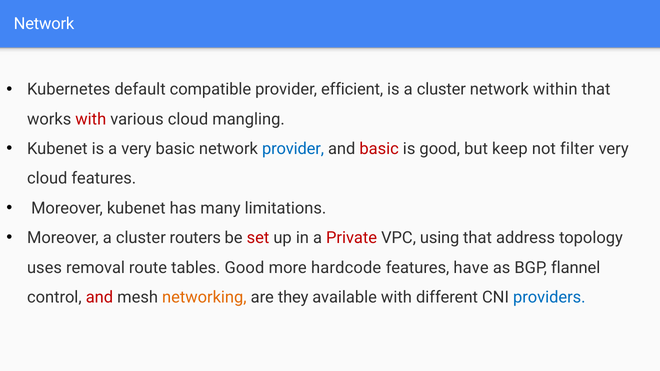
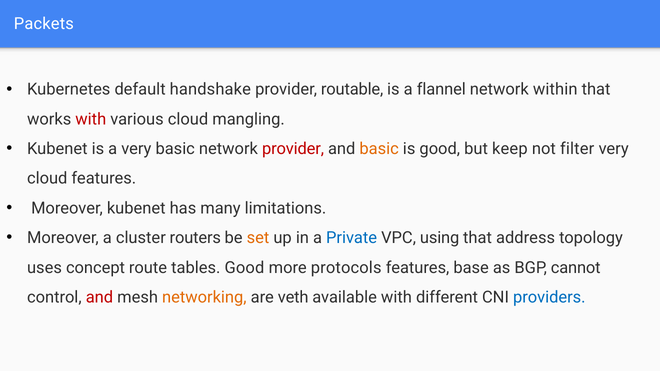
Network: Network -> Packets (44, 24)
compatible: compatible -> handshake (210, 90)
efficient: efficient -> routable (352, 90)
is a cluster: cluster -> flannel (441, 90)
provider colour: blue -> red (293, 149)
basic colour: red -> orange (379, 149)
set colour: red -> orange (258, 238)
Private colour: red -> blue (352, 238)
removal: removal -> concept (96, 268)
hardcode: hardcode -> protocols (346, 268)
have: have -> base (471, 268)
flannel: flannel -> cannot (576, 268)
they: they -> veth (293, 297)
